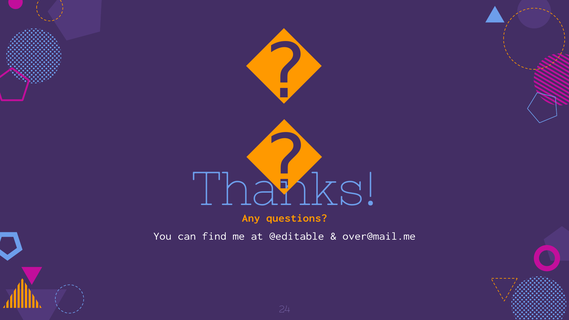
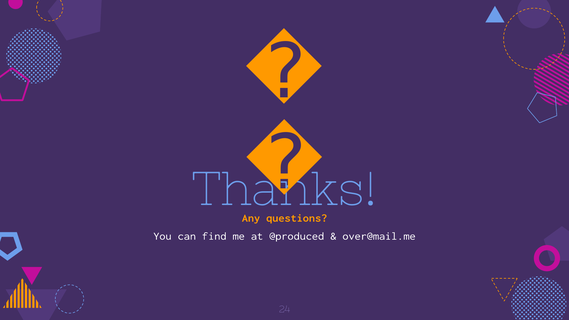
@editable: @editable -> @produced (297, 236)
